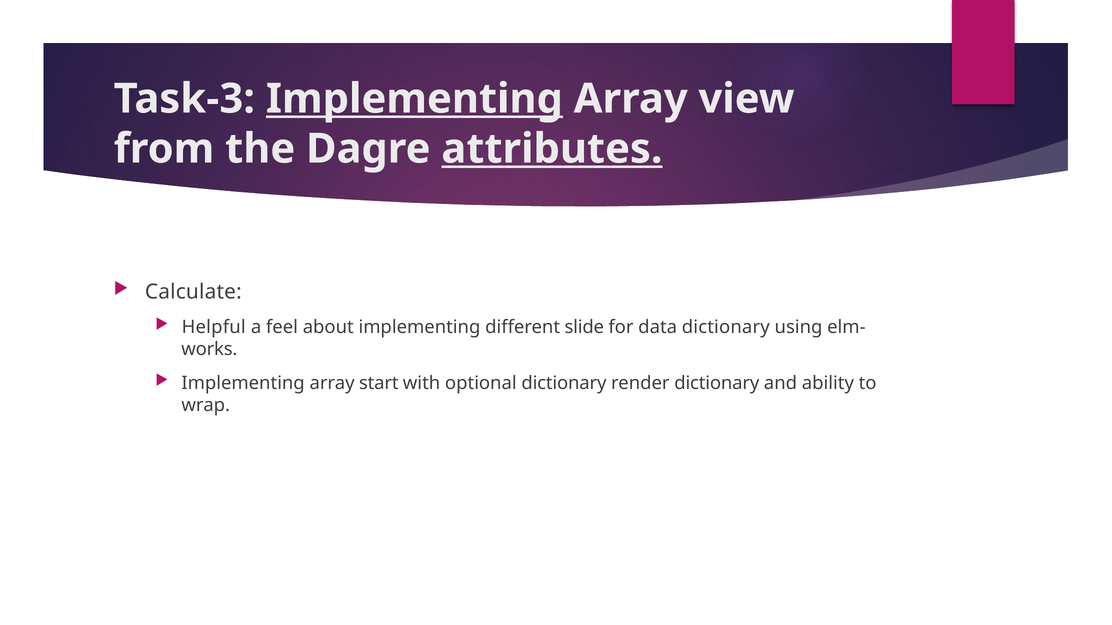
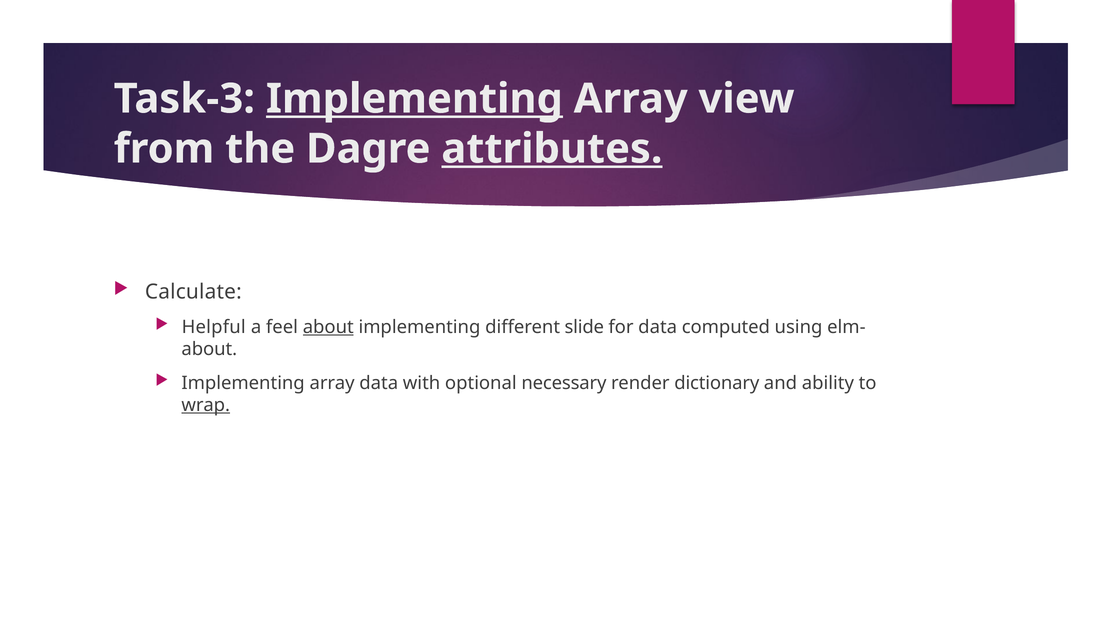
about underline: none -> present (328, 327)
data dictionary: dictionary -> computed (726, 327)
works: works -> about (209, 349)
array start: start -> data (379, 383)
optional dictionary: dictionary -> necessary (564, 383)
wrap underline: none -> present (206, 406)
